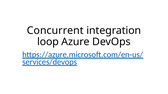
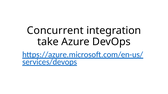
loop: loop -> take (48, 42)
